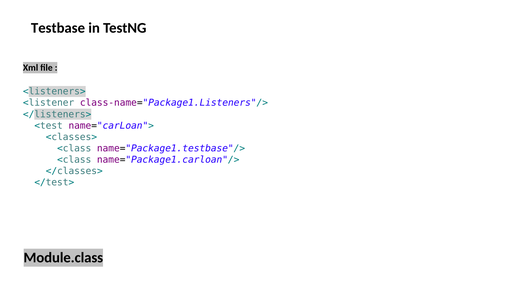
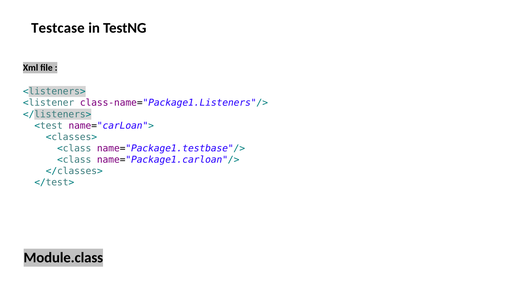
Testbase: Testbase -> Testcase (58, 28)
